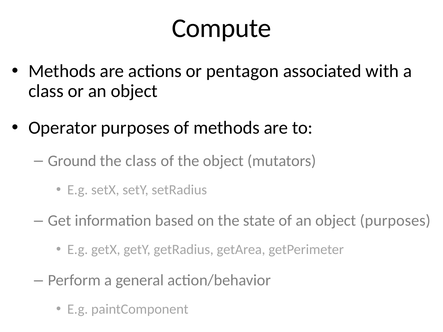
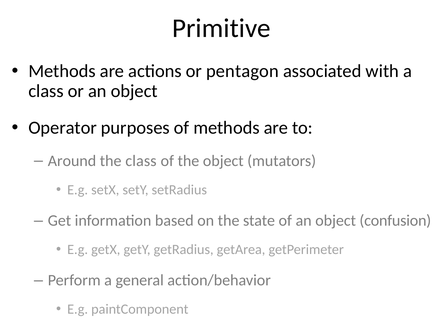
Compute: Compute -> Primitive (221, 28)
Ground: Ground -> Around (72, 161)
object purposes: purposes -> confusion (395, 221)
